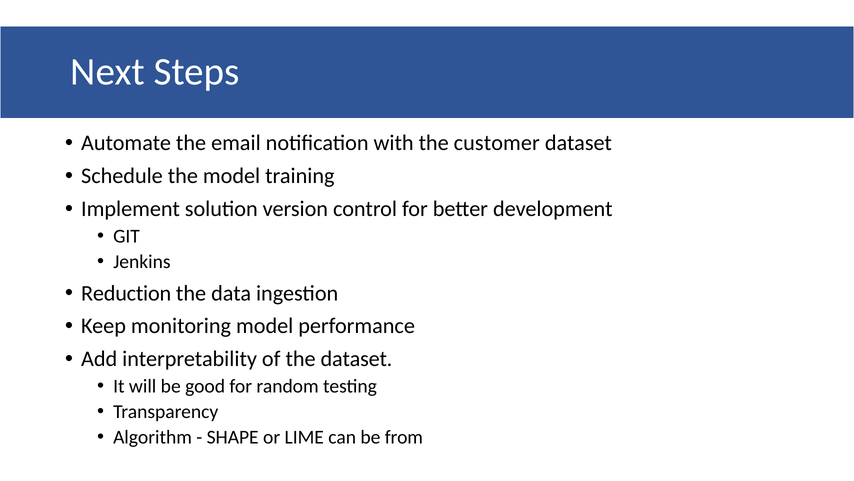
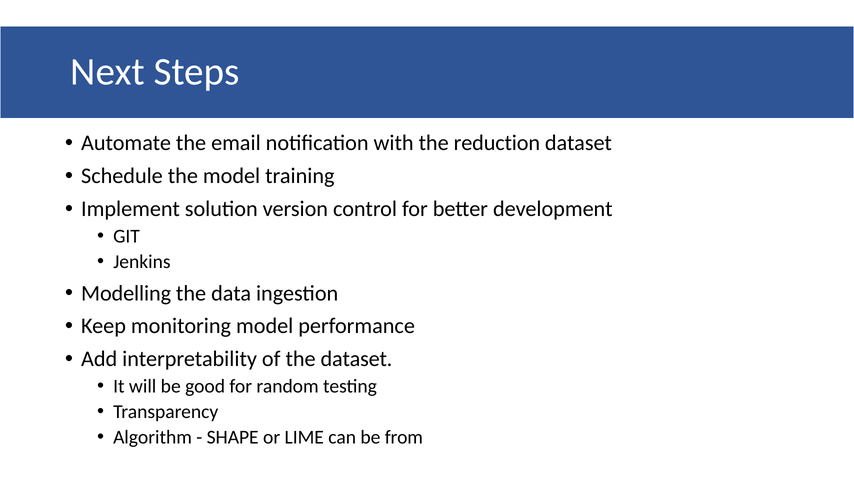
customer: customer -> reduction (497, 143)
Reduction: Reduction -> Modelling (126, 293)
